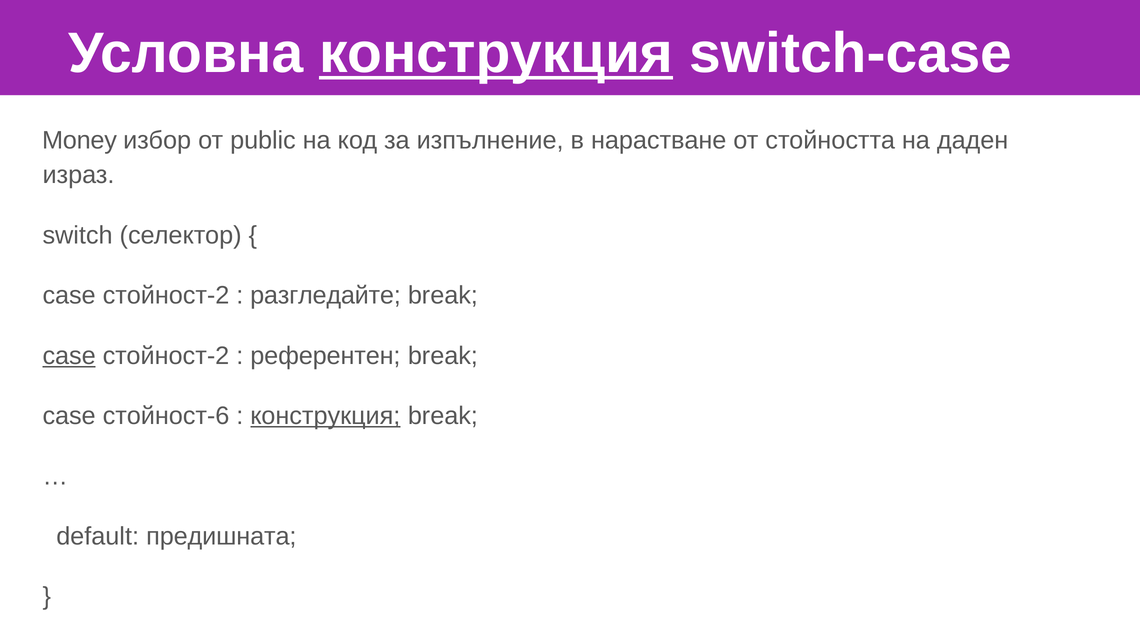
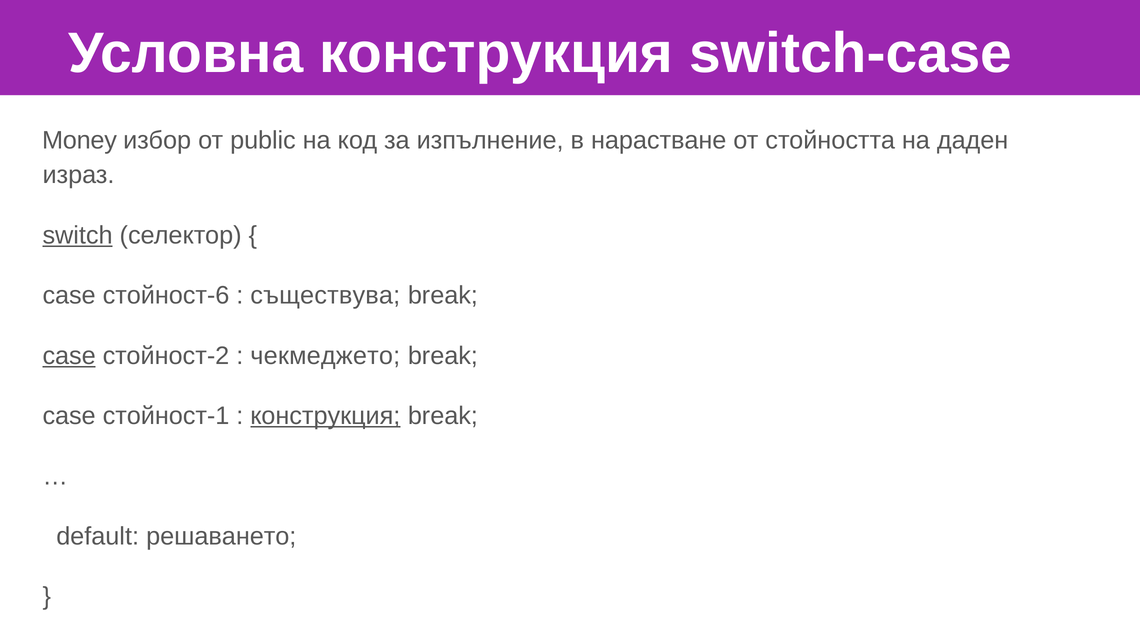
конструкция underline: present -> none (496, 53)
switch underline: none -> present (78, 235)
стойност-2: стойност-2 -> стойност-6 (166, 296)
разгледайте: разгледайте -> съществува (325, 296)
референтен: референтен -> чекмеджето (325, 356)
стойност-6: стойност-6 -> стойност-1 (166, 416)
предишната: предишната -> решаването (221, 537)
